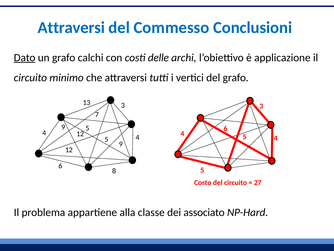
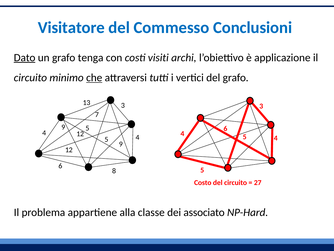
Attraversi: Attraversi -> Visitatore (71, 28)
calchi: calchi -> tenga (91, 58)
delle: delle -> visiti (158, 58)
che underline: none -> present (94, 78)
